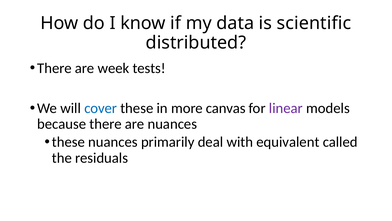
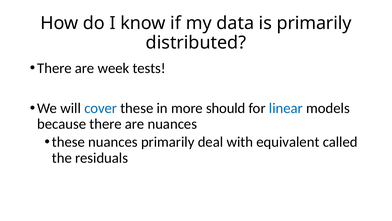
is scientific: scientific -> primarily (314, 23)
canvas: canvas -> should (226, 108)
linear colour: purple -> blue (286, 108)
